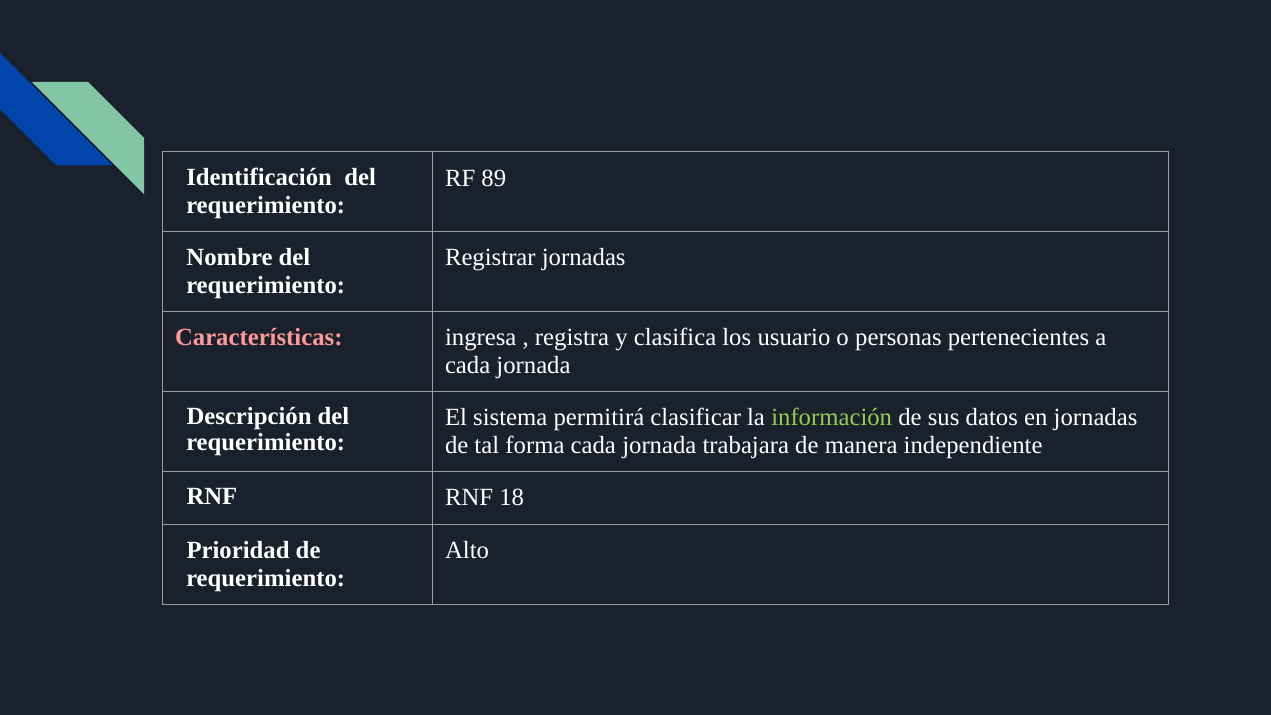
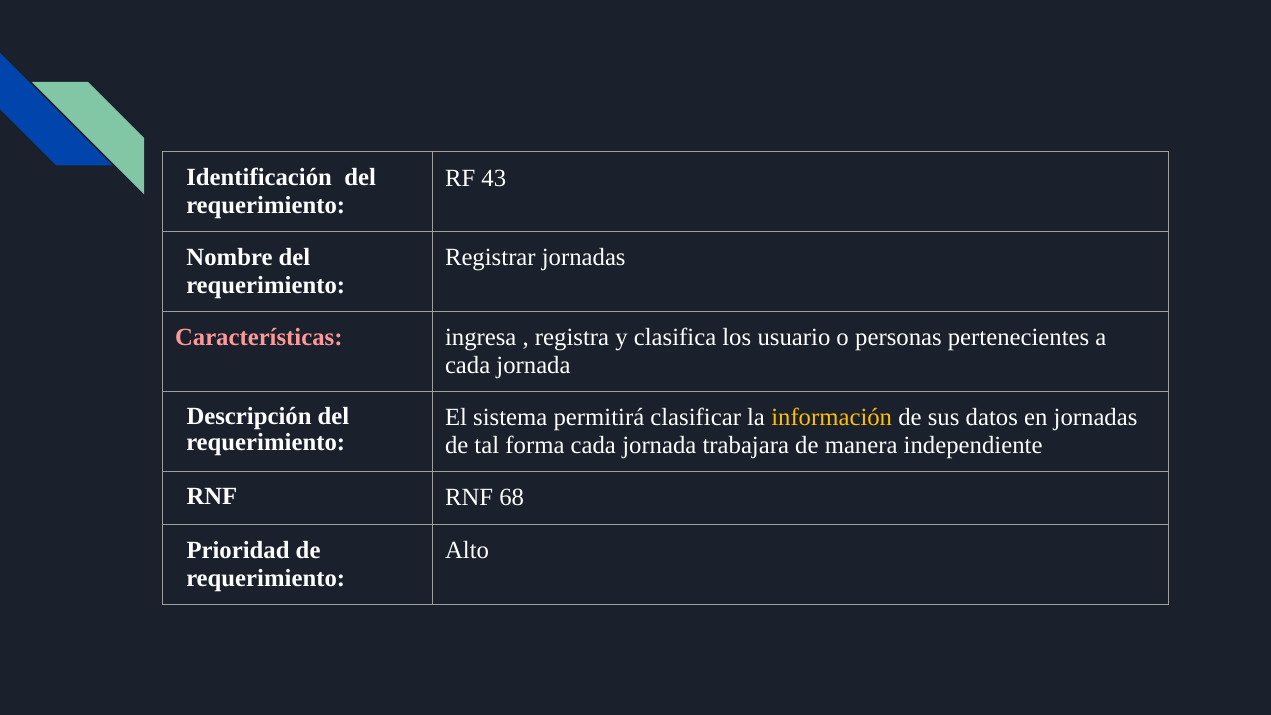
89: 89 -> 43 (494, 178)
información colour: light green -> yellow (832, 418)
18: 18 -> 68 (512, 498)
